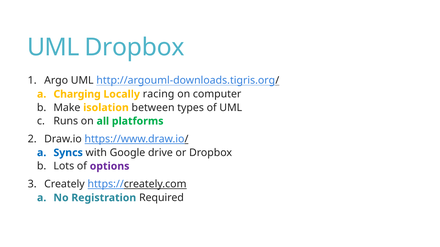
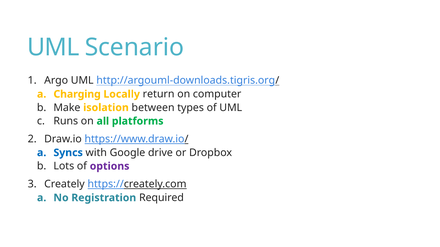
UML Dropbox: Dropbox -> Scenario (134, 47)
racing: racing -> return (159, 94)
